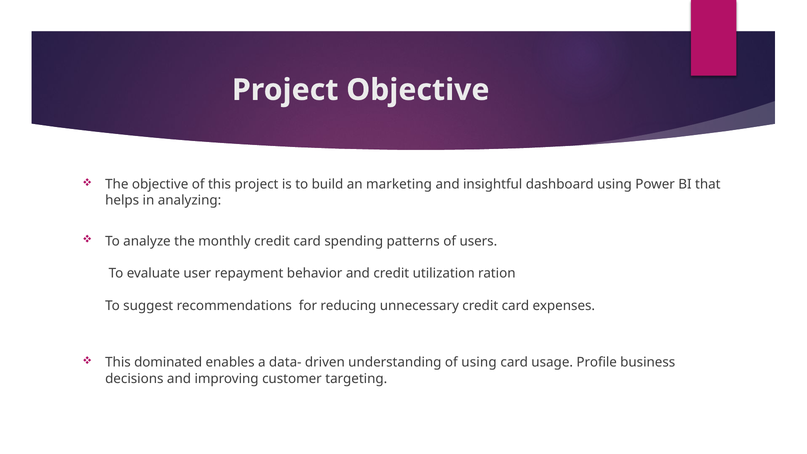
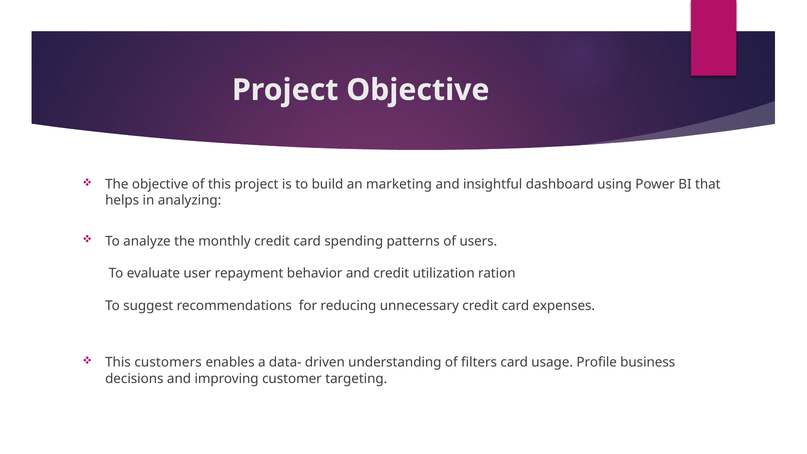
dominated: dominated -> customers (168, 363)
of using: using -> filters (479, 363)
